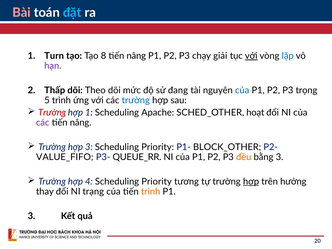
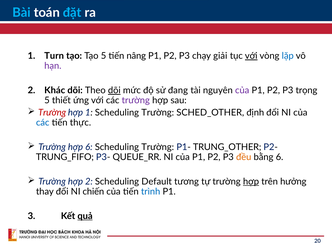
Bài colour: pink -> light blue (22, 13)
Tạo 8: 8 -> 5 (104, 56)
Thấp: Thấp -> Khác (55, 90)
dõi underline: none -> present (114, 90)
của colour: blue -> purple (242, 90)
5 trình: trình -> thiết (61, 100)
trường colour: blue -> purple (136, 100)
1 Scheduling Apache: Apache -> Trường (158, 113)
hoạt: hoạt -> định (255, 113)
các colour: purple -> blue (43, 123)
nâng: nâng -> thực (80, 123)
hợp 3: 3 -> 6 (89, 147)
Priority: Priority -> Trường (158, 147)
BLOCK_OTHER: BLOCK_OTHER -> TRUNG_OTHER (227, 147)
VALUE_FIFO: VALUE_FIFO -> TRUNG_FIFO (65, 157)
bằng 3: 3 -> 6 (280, 157)
hợp 4: 4 -> 2 (89, 182)
Priority: Priority -> Default (157, 182)
trạng: trạng -> chiến (93, 192)
trình colour: orange -> blue (151, 192)
quả underline: none -> present (85, 216)
